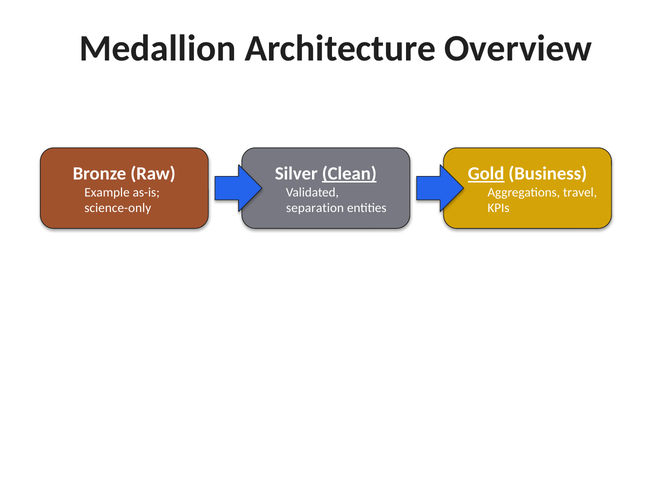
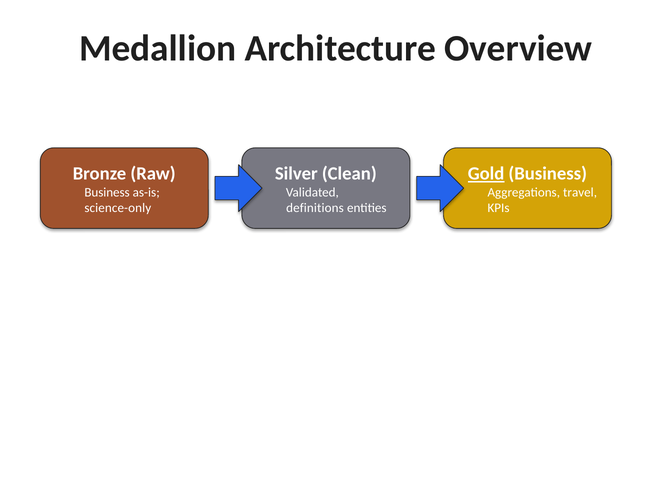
Clean underline: present -> none (349, 174)
Example: Example -> Business (107, 192)
separation: separation -> definitions (315, 208)
